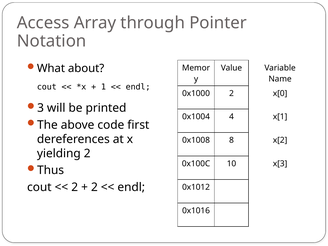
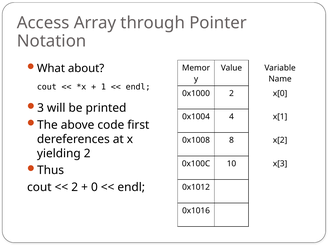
2: 2 -> 0 (94, 187)
